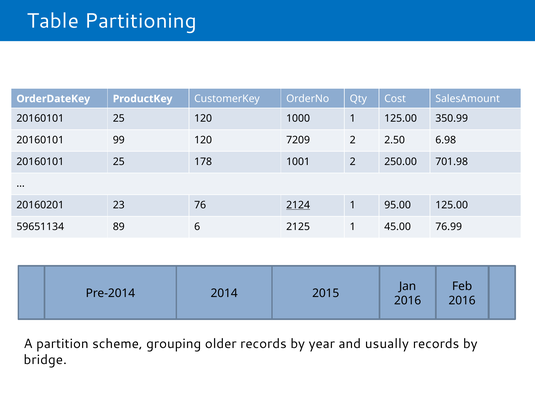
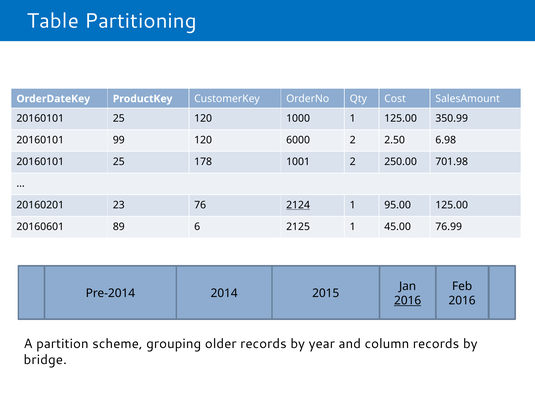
7209: 7209 -> 6000 (298, 140)
59651134: 59651134 -> 20160601 (40, 227)
2016 underline: none -> present (408, 301)
usually: usually -> column (387, 344)
